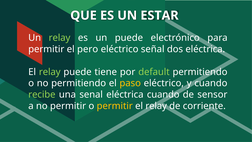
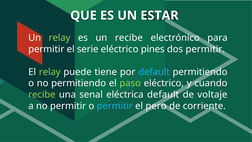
un puede: puede -> recibe (129, 38)
pero: pero -> serie (88, 49)
señal: señal -> pines (153, 49)
dos eléctrica: eléctrica -> permitir (205, 49)
default colour: light green -> light blue (154, 72)
paso colour: yellow -> light green (130, 83)
eléctrica cuando: cuando -> default (163, 94)
sensor: sensor -> voltaje (212, 94)
permitir colour: yellow -> light blue (115, 106)
relay: relay -> pero (156, 106)
